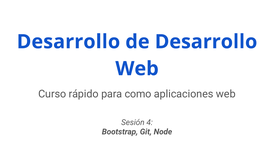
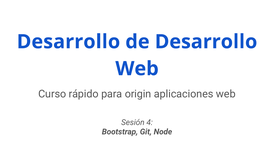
como: como -> origin (138, 94)
